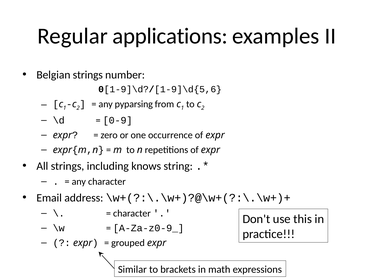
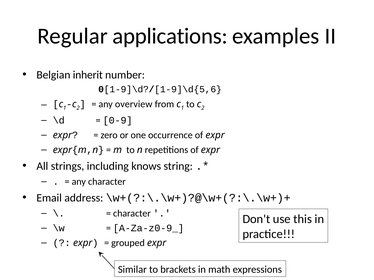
Belgian strings: strings -> inherit (88, 75)
pyparsing: pyparsing -> overview (134, 104)
